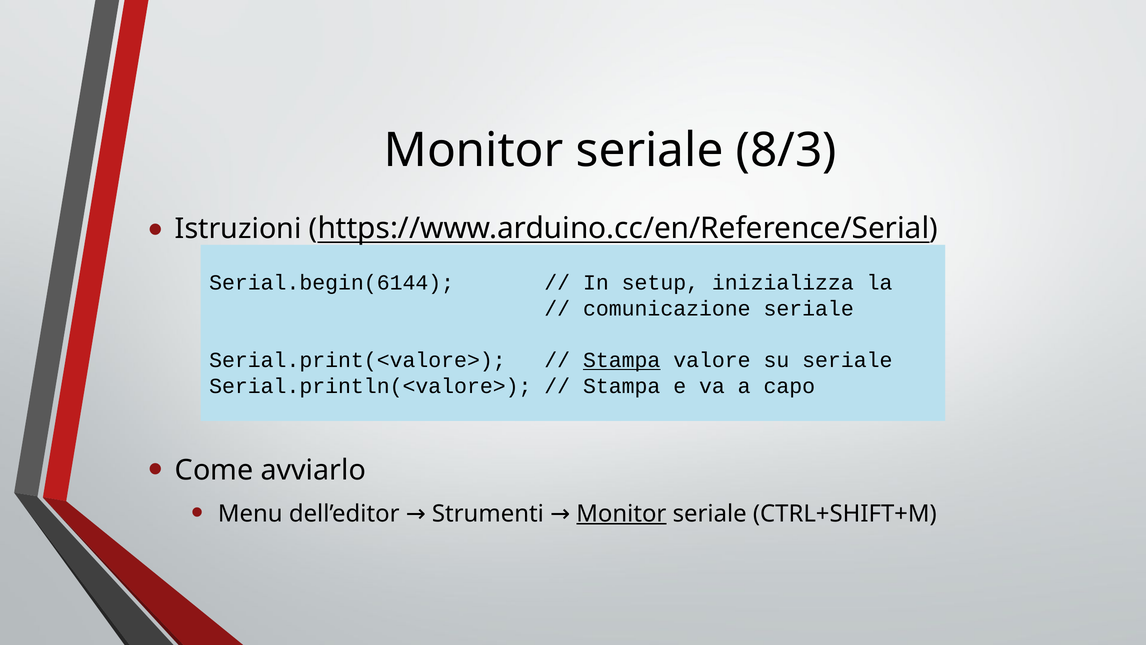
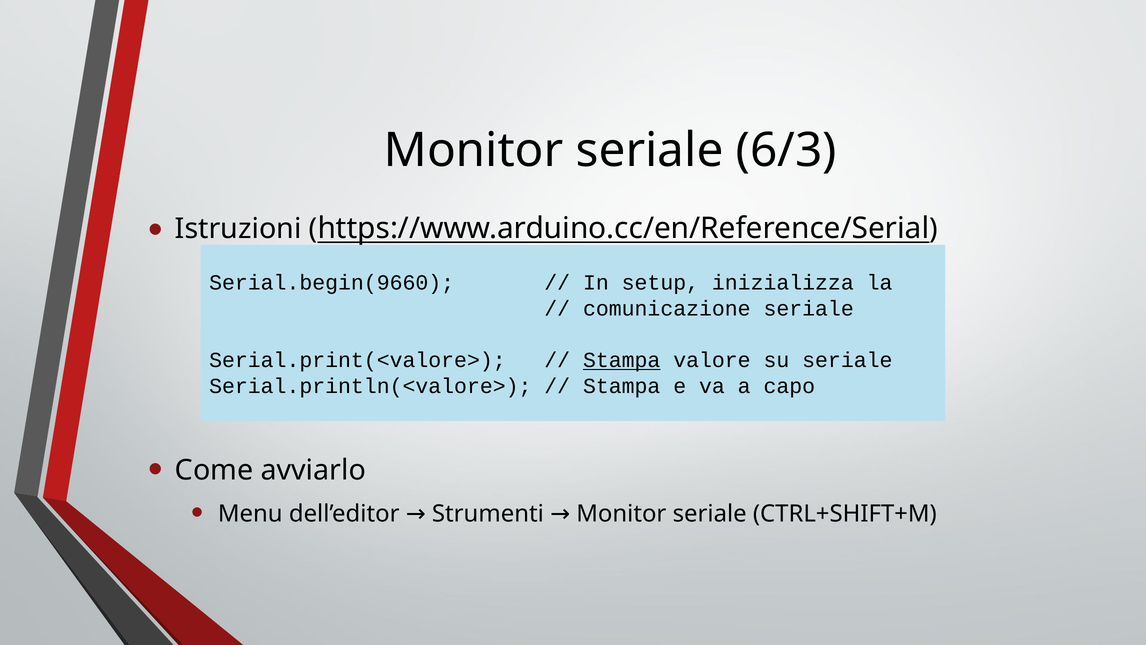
8/3: 8/3 -> 6/3 (786, 150)
Serial.begin(6144: Serial.begin(6144 -> Serial.begin(9660 (332, 283)
Monitor underline: present -> none (621, 513)
